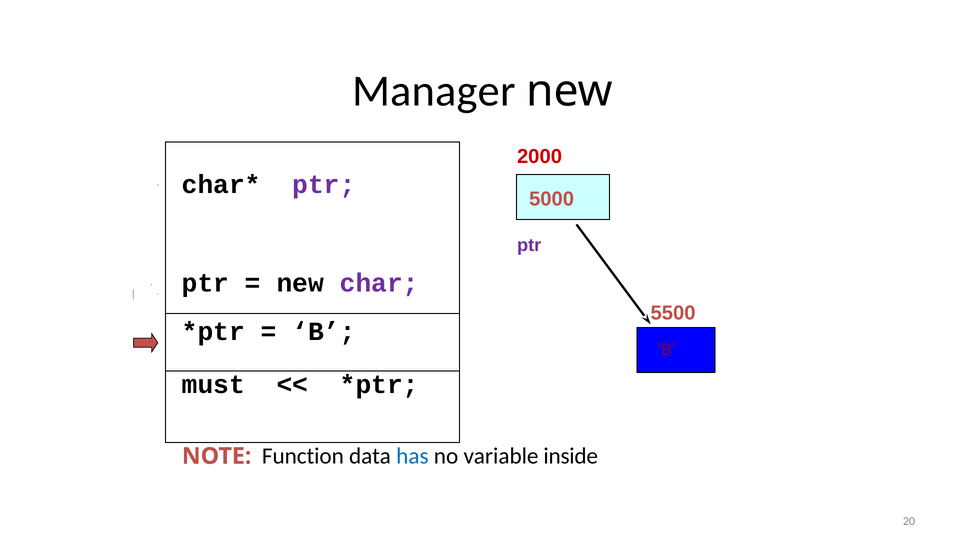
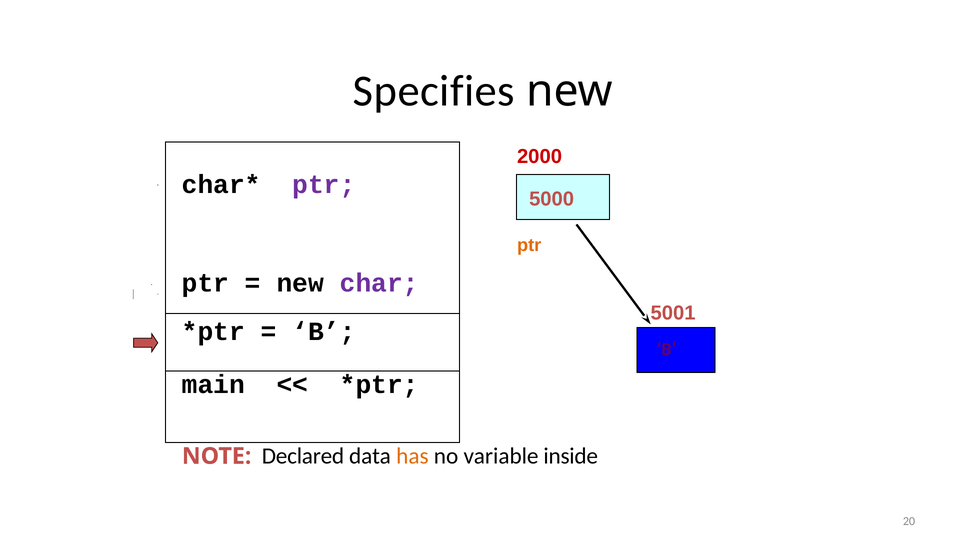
Manager: Manager -> Specifies (434, 91)
ptr colour: purple -> orange (529, 245)
5500: 5500 -> 5001 (673, 313)
must: must -> main (213, 385)
Function: Function -> Declared (303, 456)
has colour: blue -> orange (412, 456)
